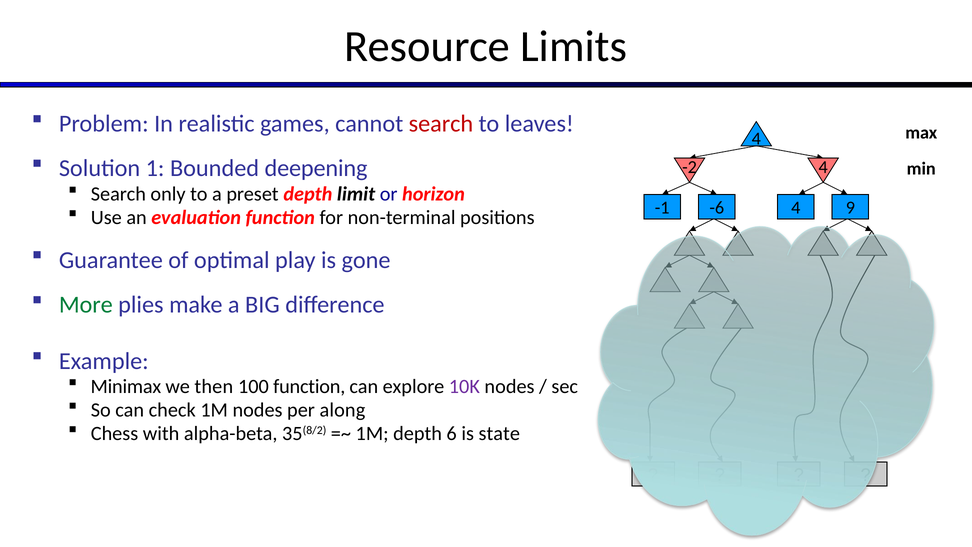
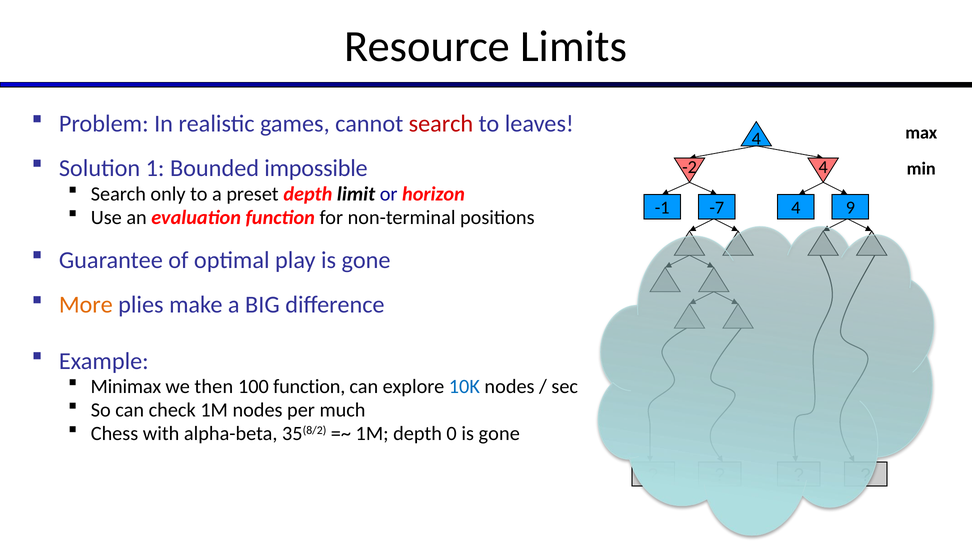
deepening: deepening -> impossible (316, 168)
-6: -6 -> -7 (717, 208)
More colour: green -> orange (86, 305)
10K colour: purple -> blue (464, 386)
along: along -> much (342, 410)
6: 6 -> 0 (452, 433)
state: state -> gone (499, 433)
